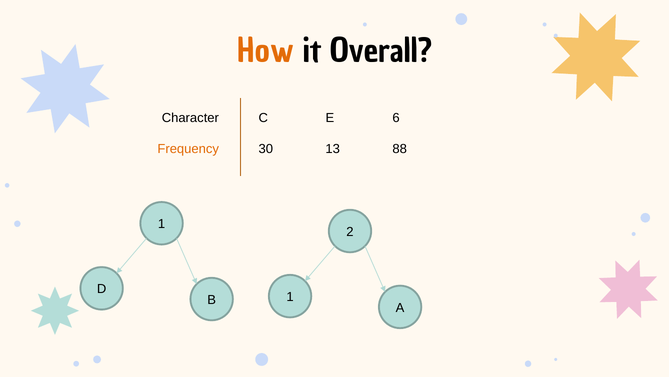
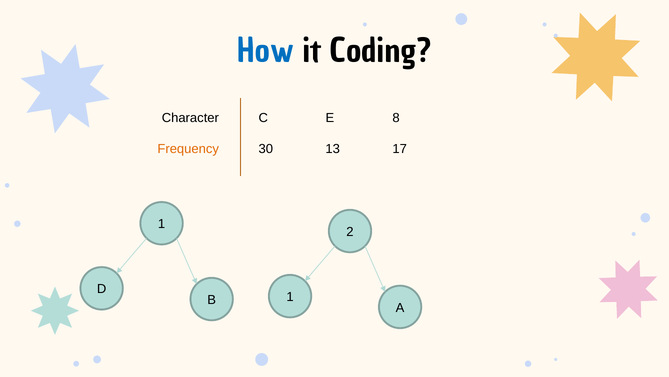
How colour: orange -> blue (266, 51)
Overall: Overall -> Coding (380, 51)
6: 6 -> 8 (396, 118)
88: 88 -> 17 (400, 149)
